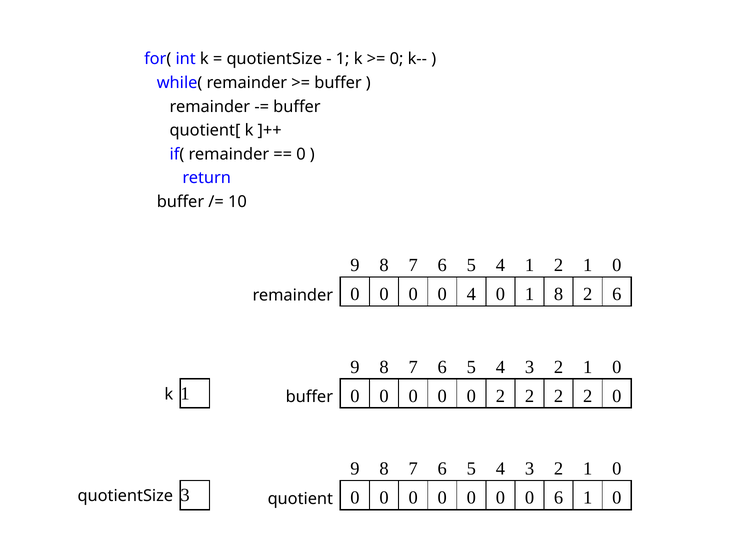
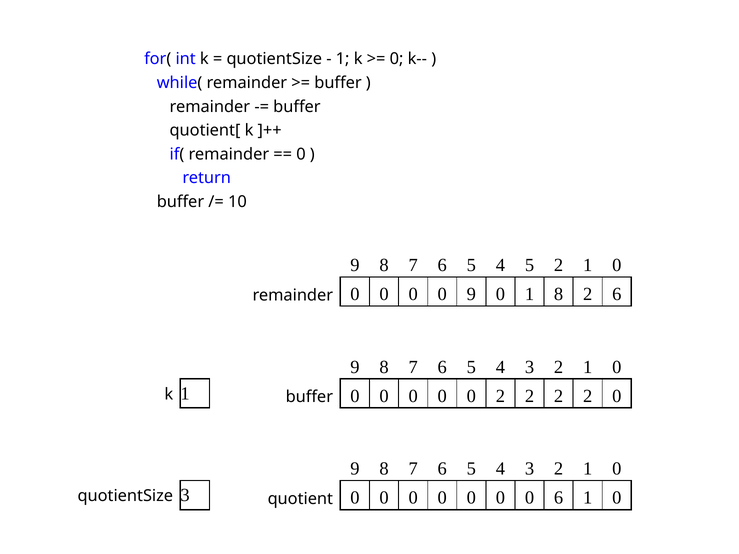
4 1: 1 -> 5 (530, 265)
0 0 4: 4 -> 9 (471, 294)
